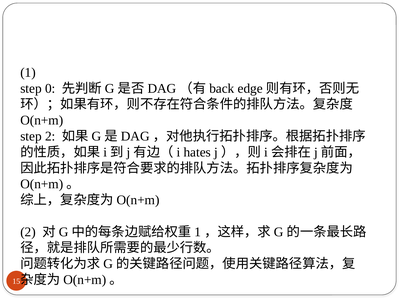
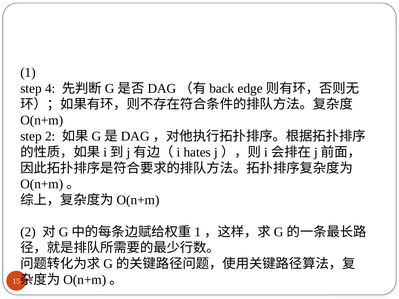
0: 0 -> 4 (50, 88)
